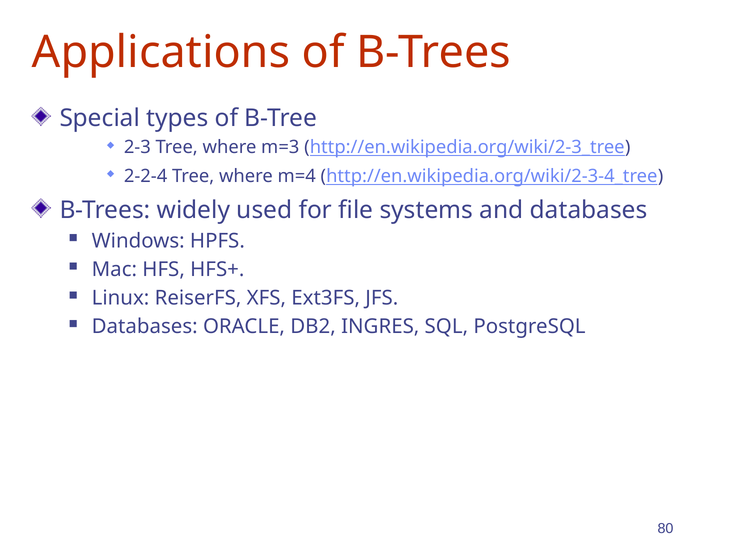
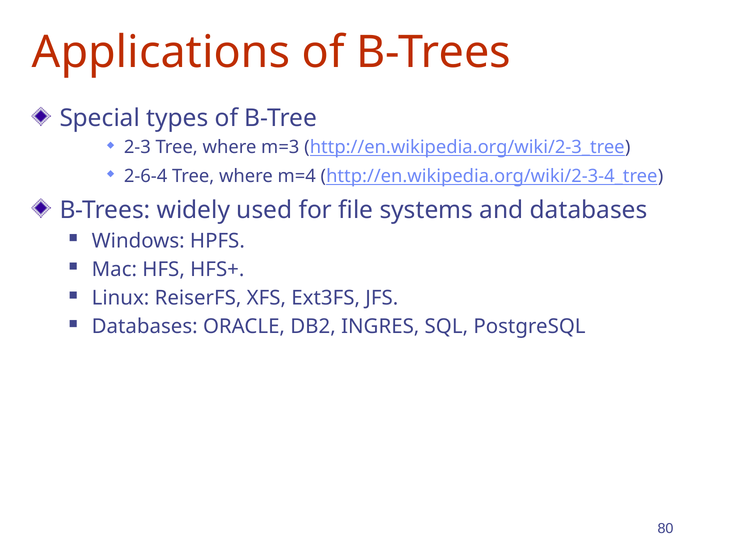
2-2-4: 2-2-4 -> 2-6-4 (146, 176)
